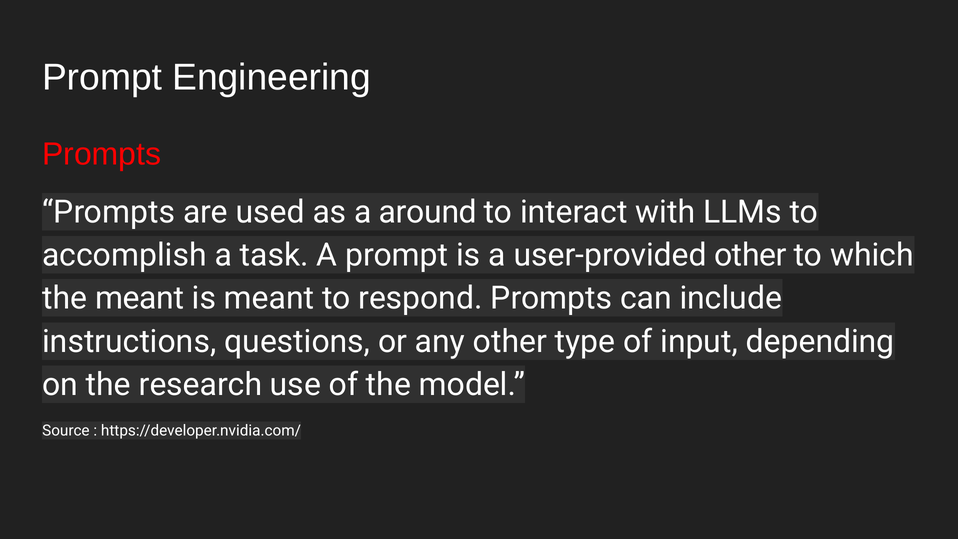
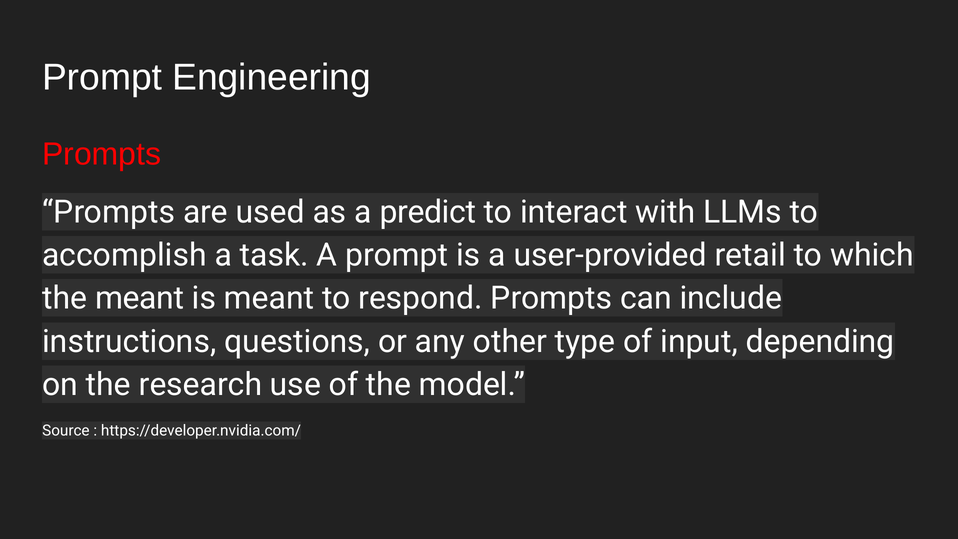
around: around -> predict (428, 212)
user-provided other: other -> retail (750, 255)
